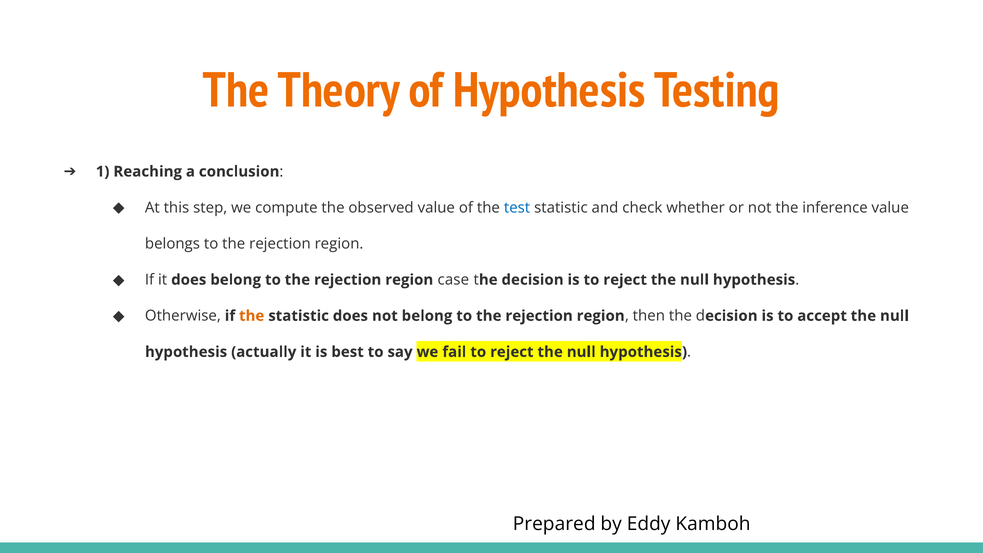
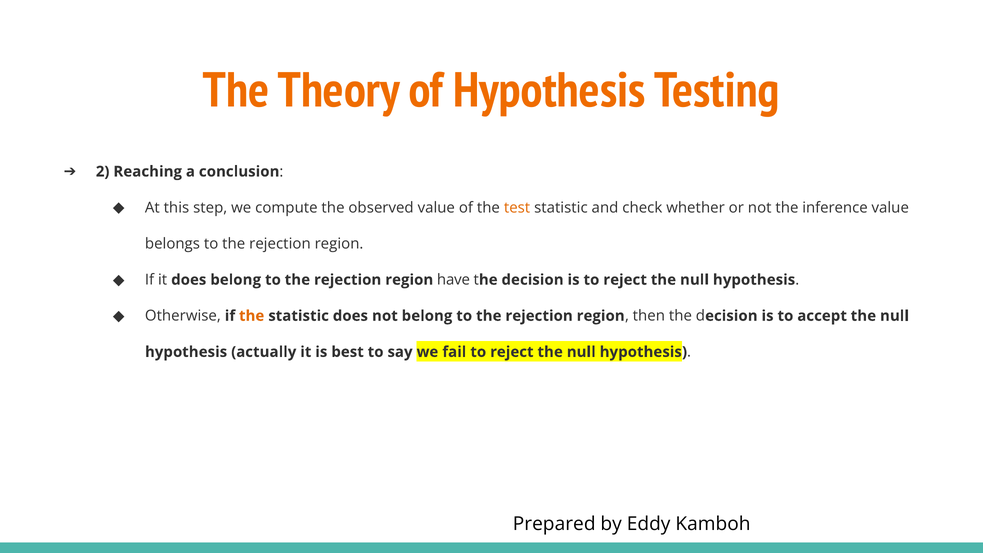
1: 1 -> 2 (103, 172)
test colour: blue -> orange (517, 208)
case: case -> have (453, 280)
